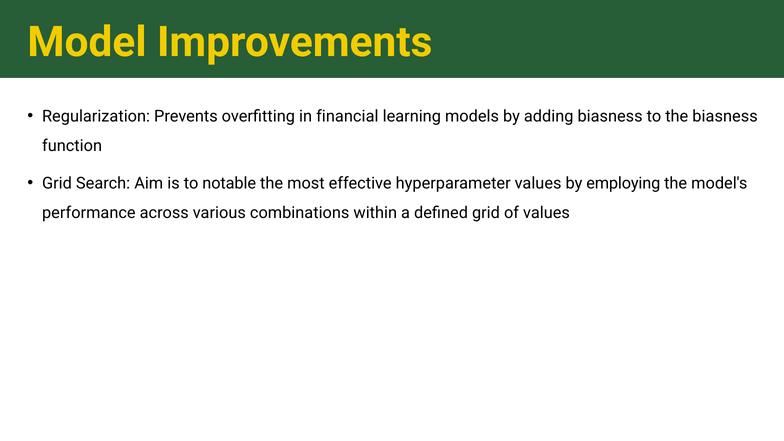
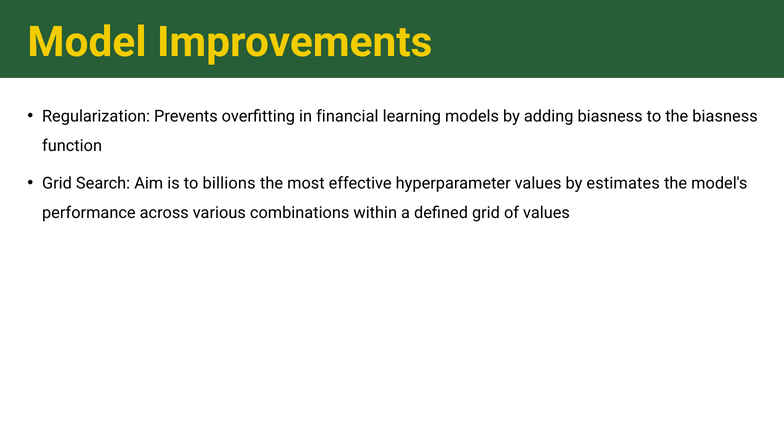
notable: notable -> billions (229, 183)
employing: employing -> estimates (623, 183)
